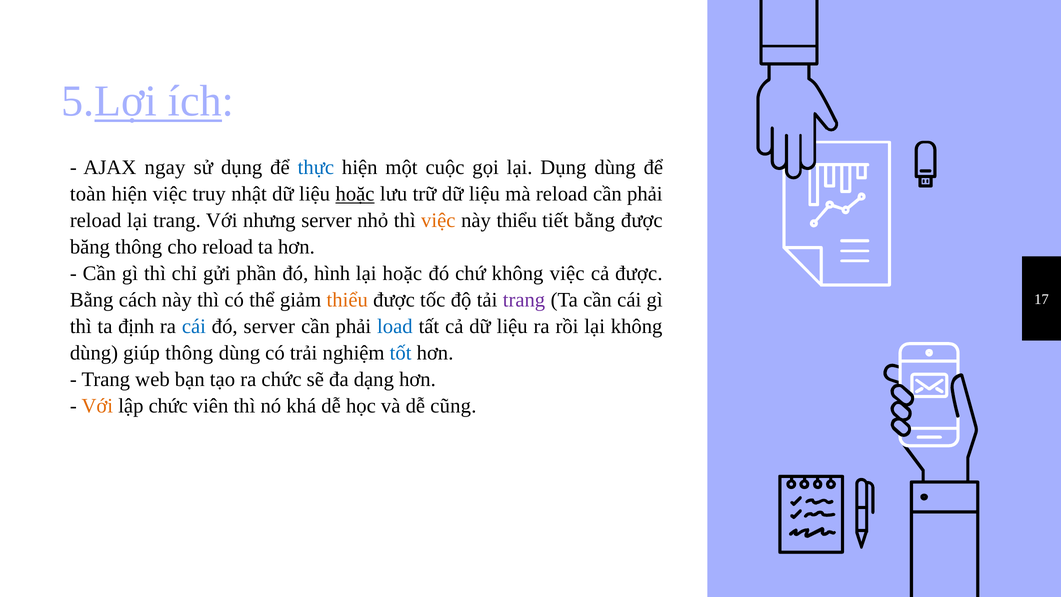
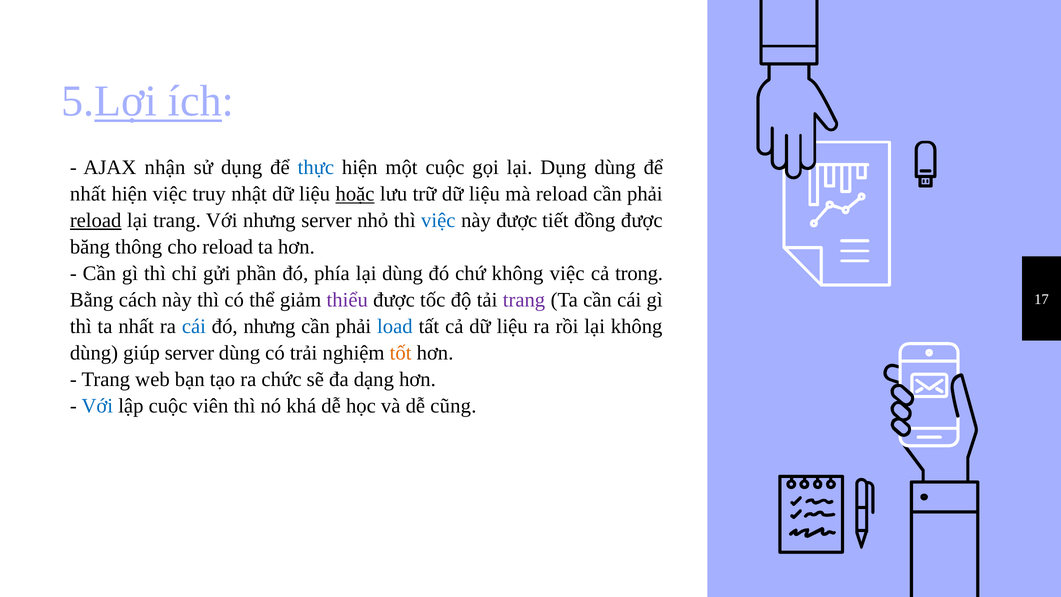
ngay: ngay -> nhận (165, 167)
toàn: toàn -> nhất (88, 194)
reload underline: none -> present (96, 220)
việc colour: orange -> blue (438, 220)
này thiểu: thiểu -> được (517, 220)
tiết bằng: bằng -> đồng (595, 220)
hình: hình -> phía (332, 273)
lại hoặc: hoặc -> dùng (403, 273)
cả được: được -> trong (639, 273)
thiểu colour: orange -> purple (347, 300)
ta định: định -> nhất (136, 326)
đó server: server -> nhưng (269, 326)
giúp thông: thông -> server (189, 353)
tốt colour: blue -> orange (401, 353)
Với colour: orange -> blue (97, 406)
lập chức: chức -> cuộc (168, 406)
